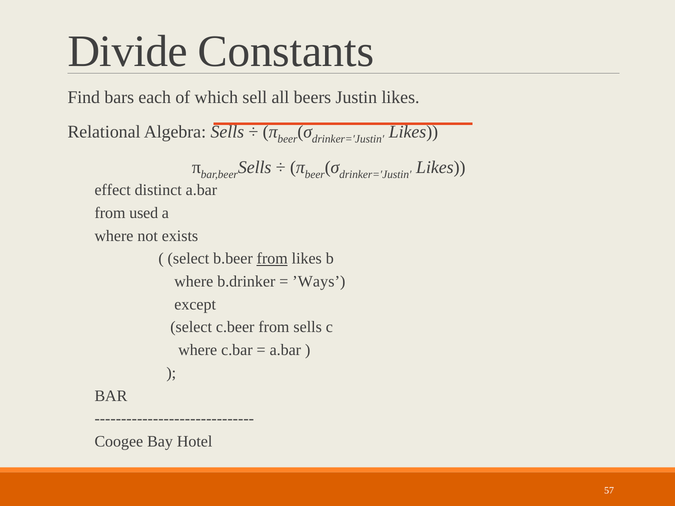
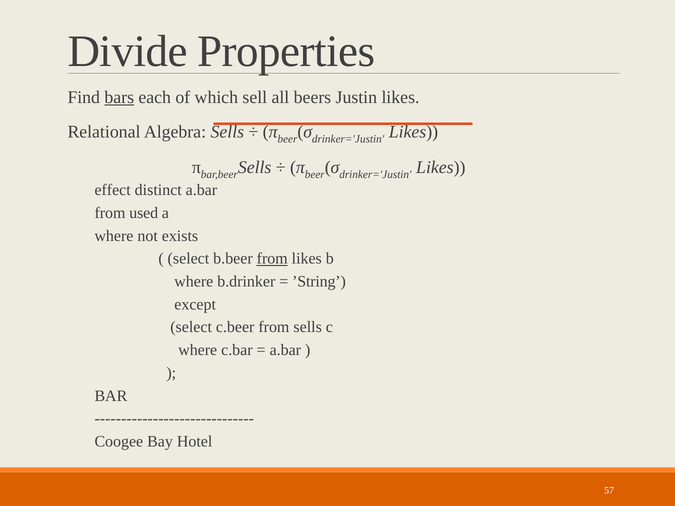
Constants: Constants -> Properties (286, 51)
bars underline: none -> present (119, 97)
’Ways: ’Ways -> ’String (319, 282)
